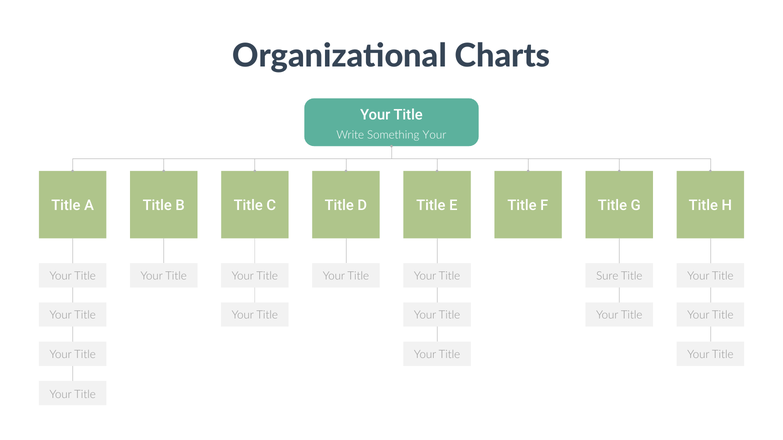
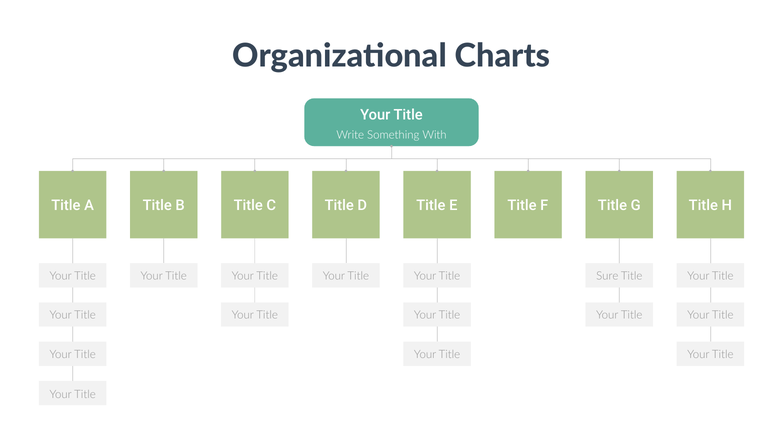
Something Your: Your -> With (435, 135)
